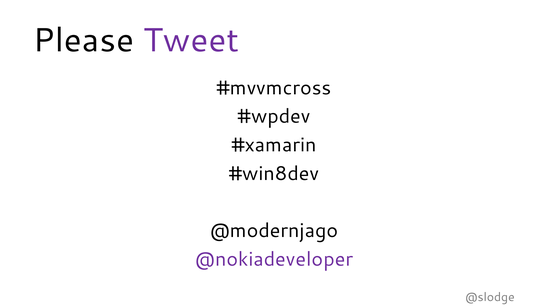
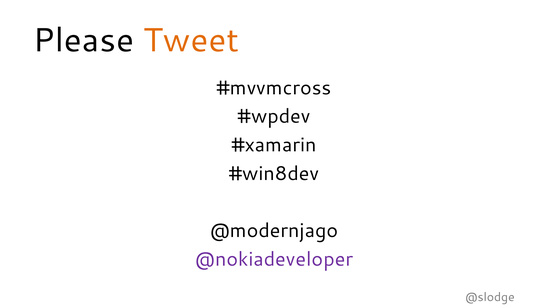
Tweet colour: purple -> orange (191, 40)
